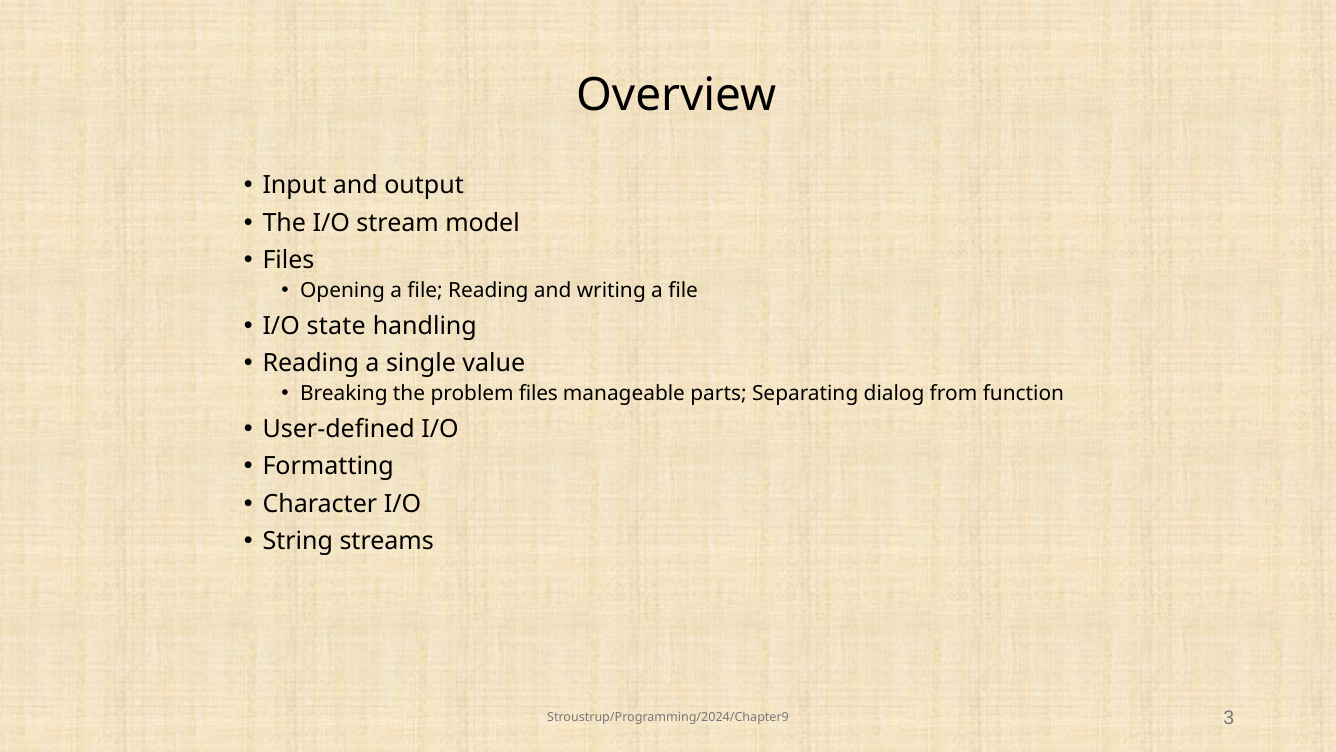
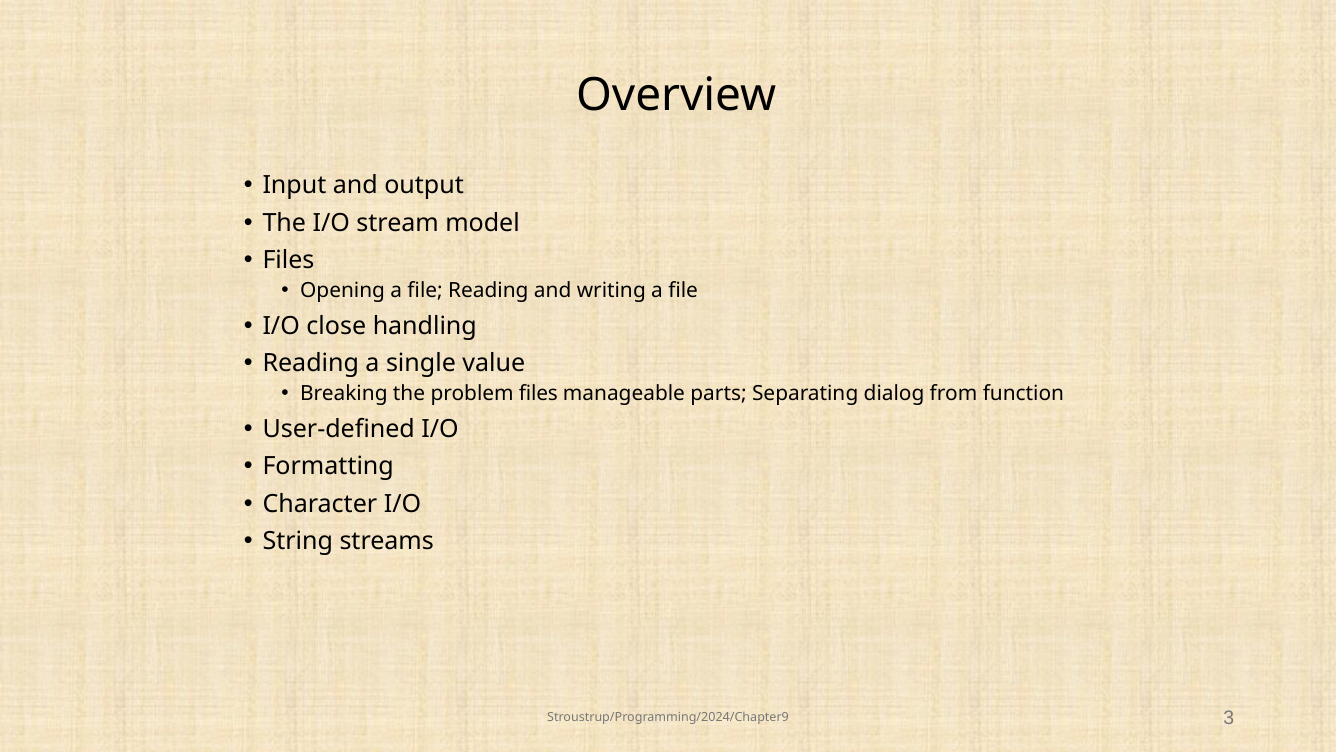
state: state -> close (336, 326)
